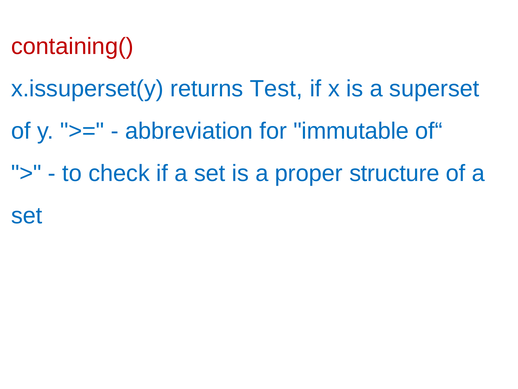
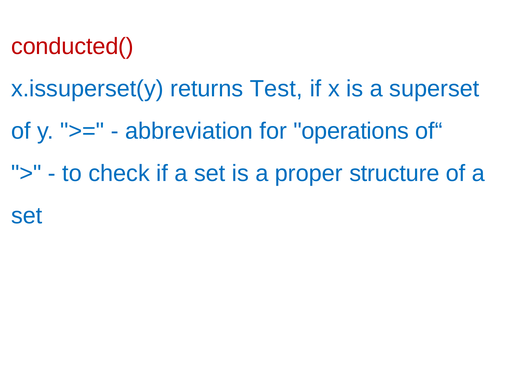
containing(: containing( -> conducted( (72, 46)
immutable: immutable -> operations (351, 131)
